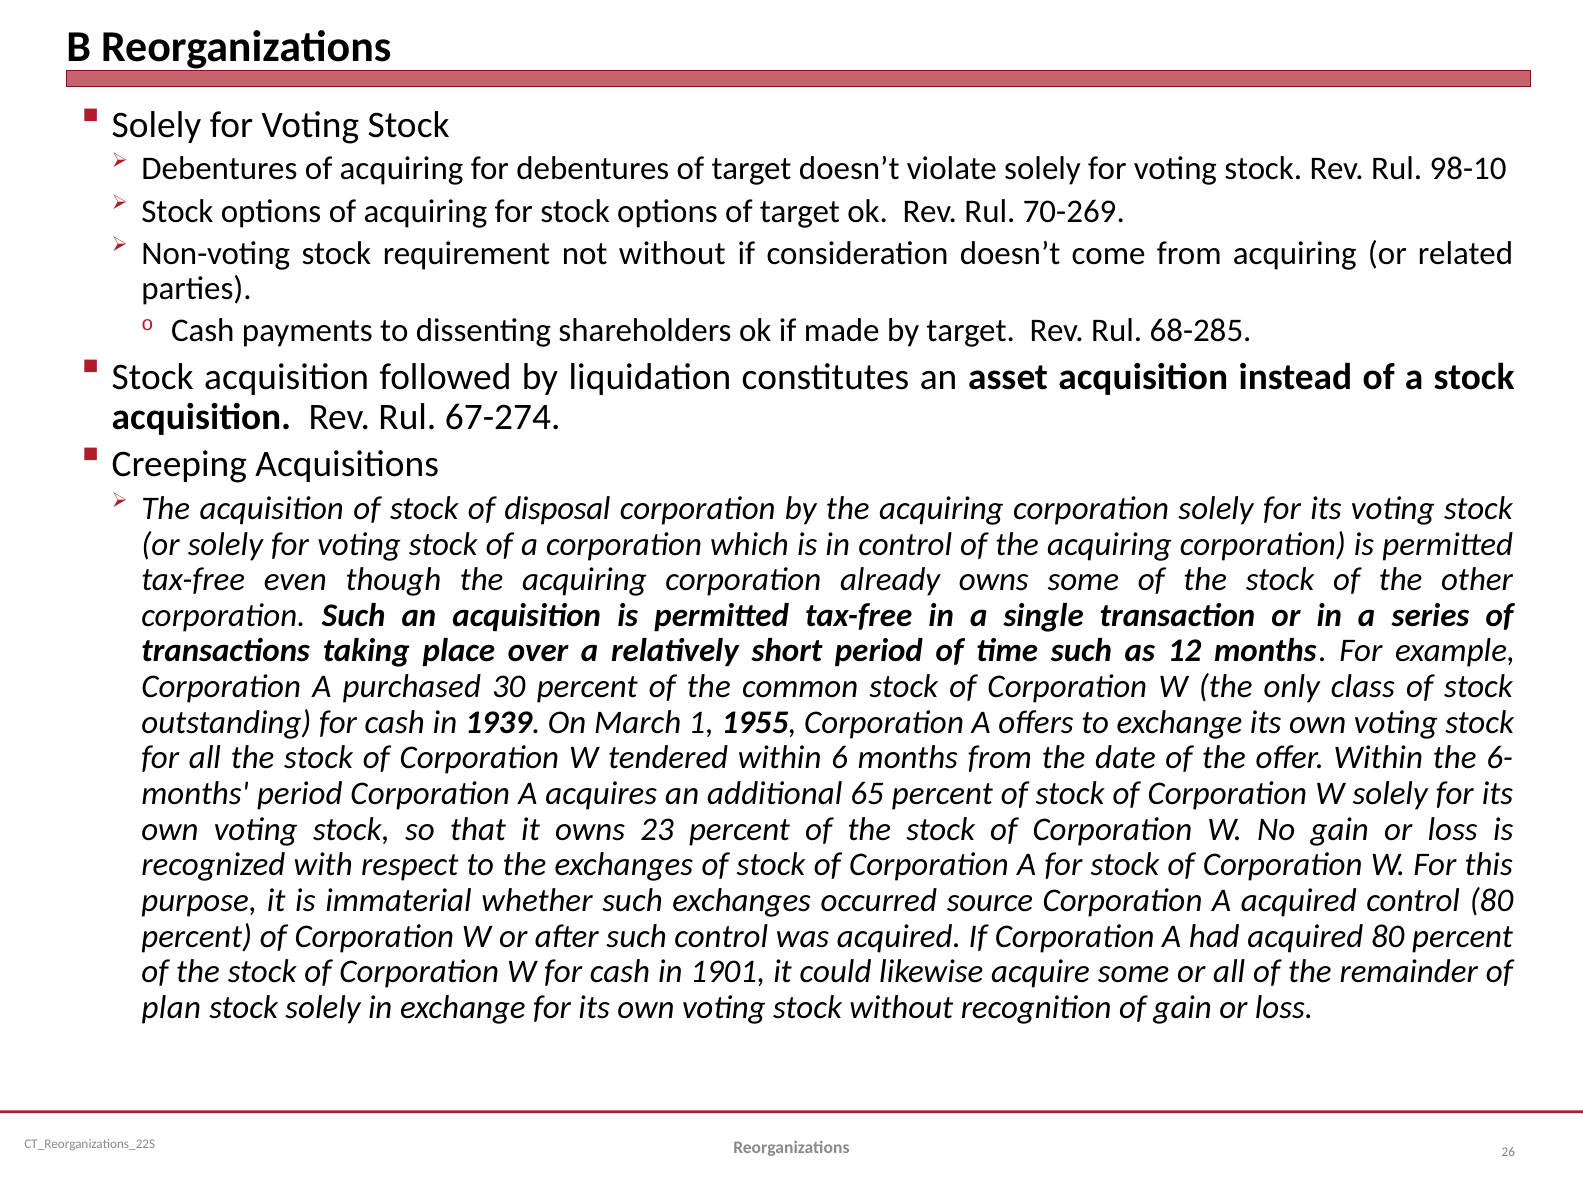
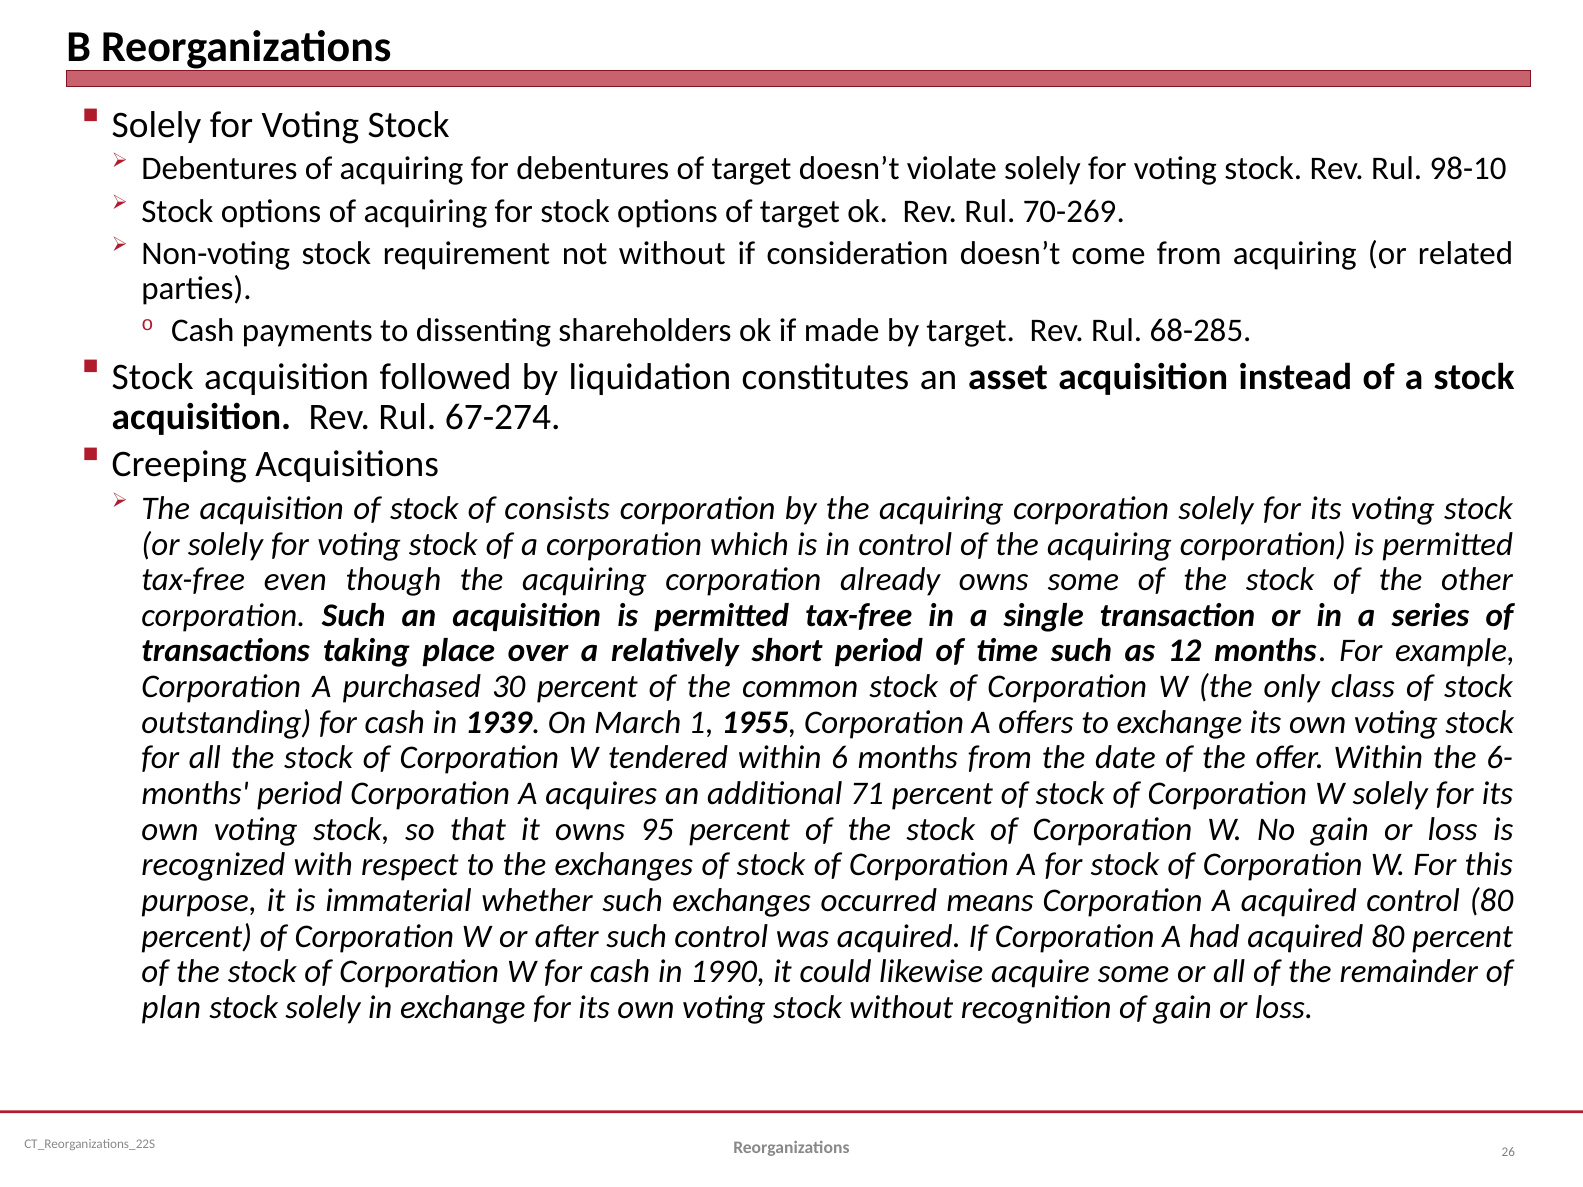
disposal: disposal -> consists (557, 509)
65: 65 -> 71 (867, 794)
23: 23 -> 95 (657, 829)
source: source -> means (990, 901)
1901: 1901 -> 1990 (728, 972)
